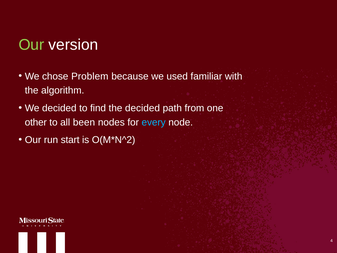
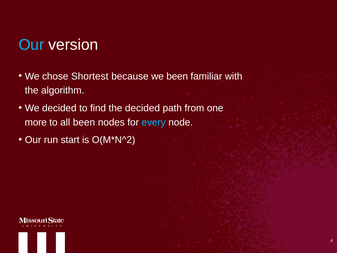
Our colour: light green -> light blue (31, 45)
Problem: Problem -> Shortest (90, 76)
we used: used -> been (177, 76)
other: other -> more (36, 122)
